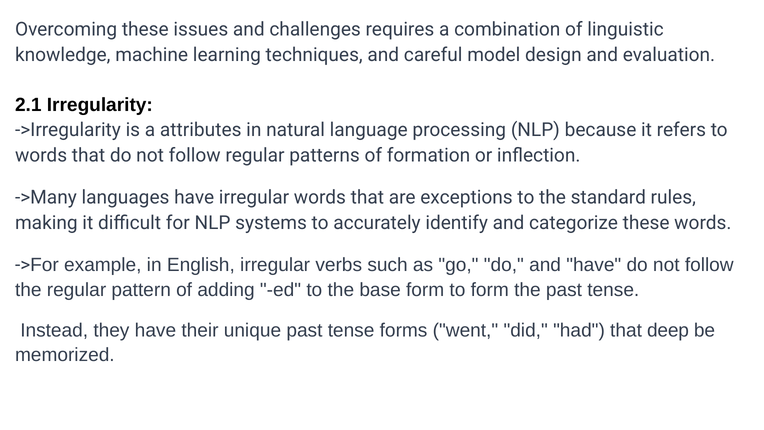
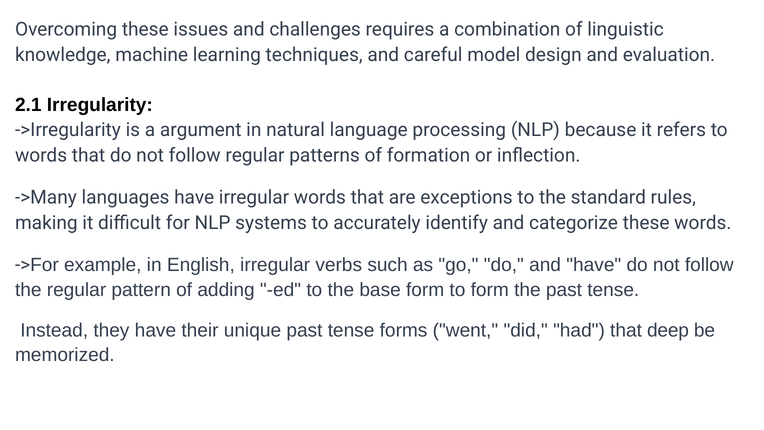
attributes: attributes -> argument (201, 130)
